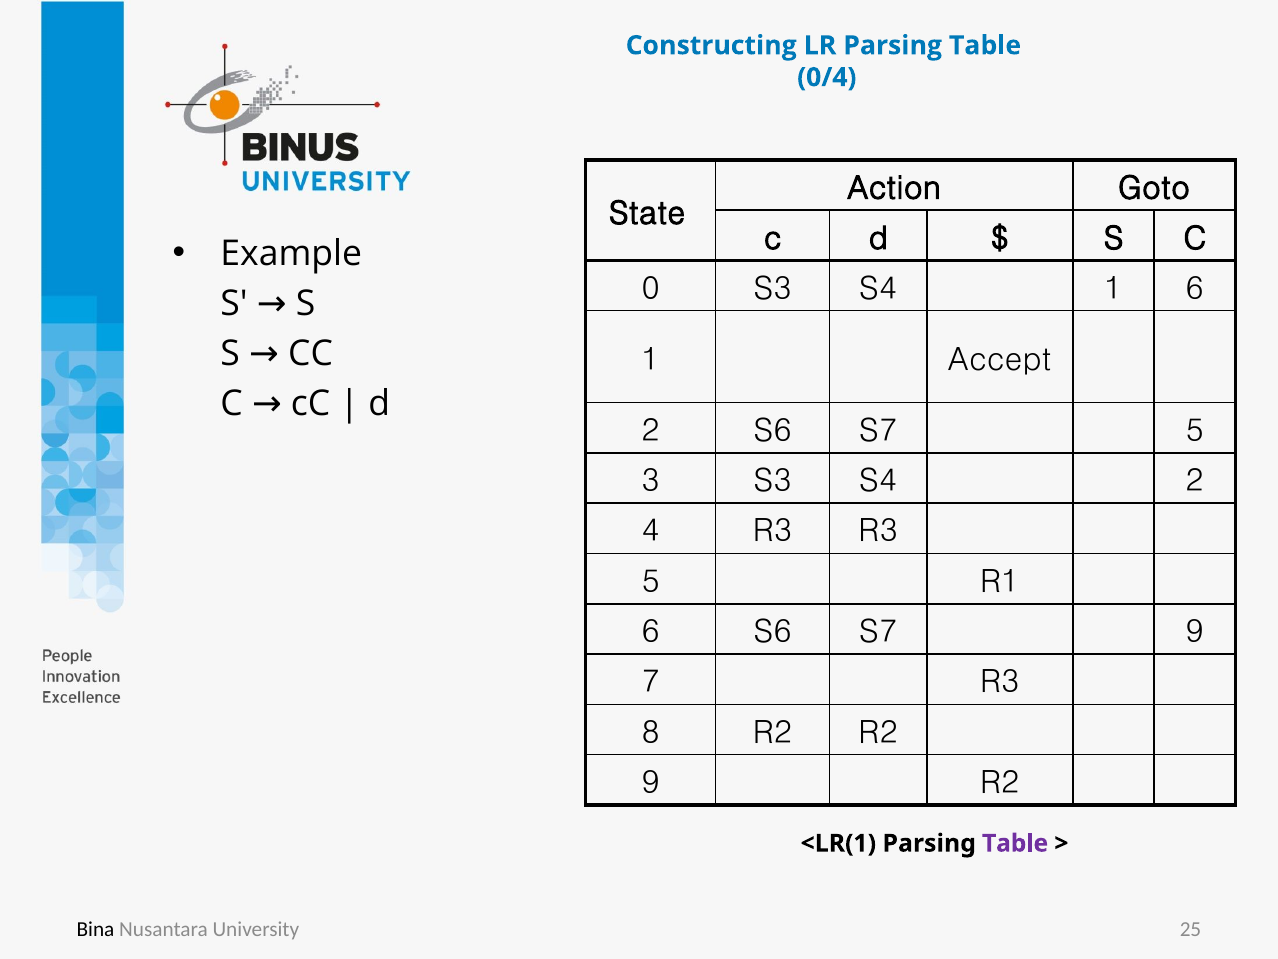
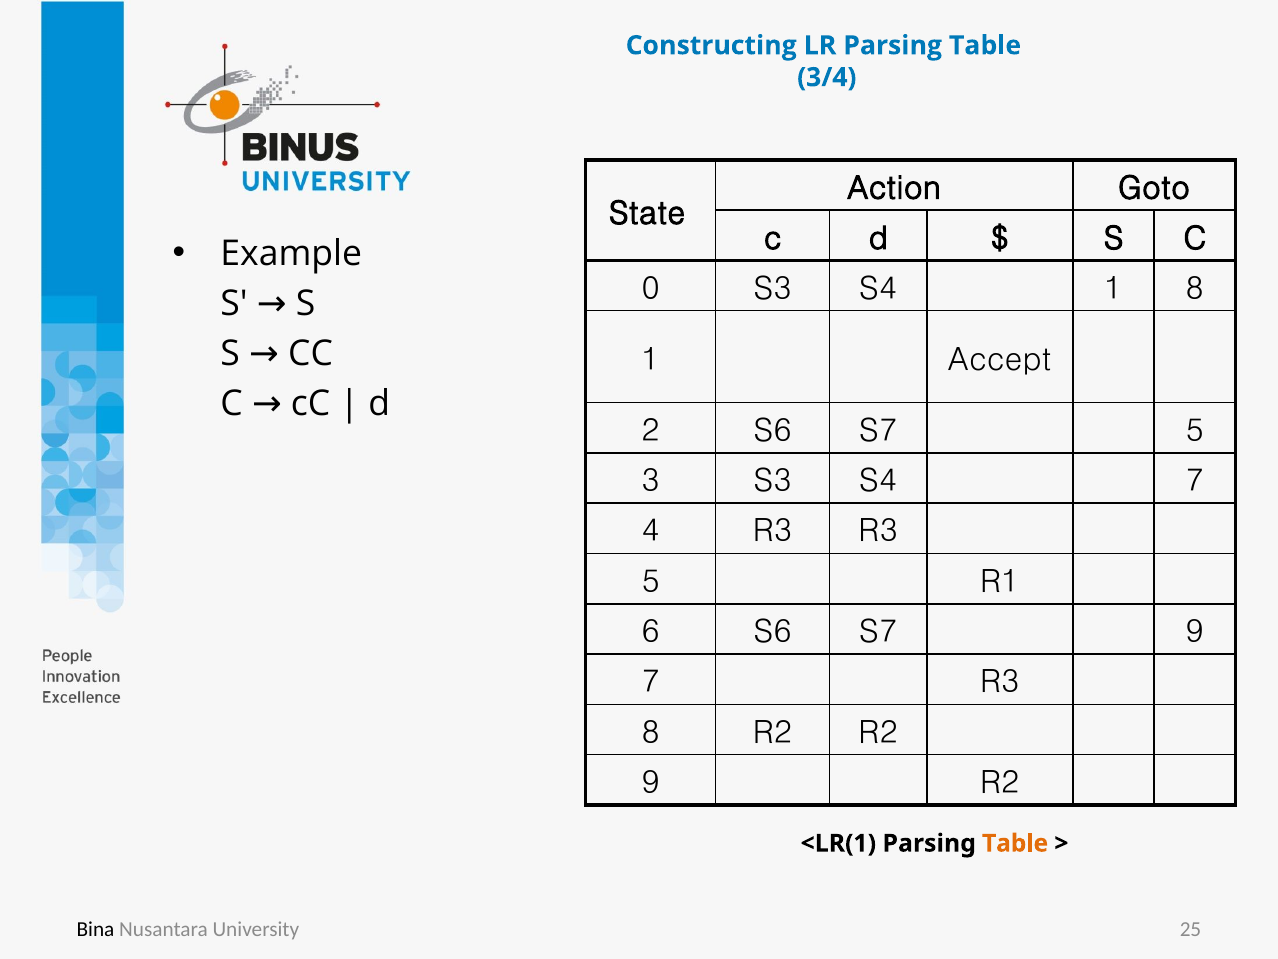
0/4: 0/4 -> 3/4 (827, 77)
1 6: 6 -> 8 (1195, 288)
S4 2: 2 -> 7 (1195, 481)
Table colour: purple -> orange (1015, 843)
